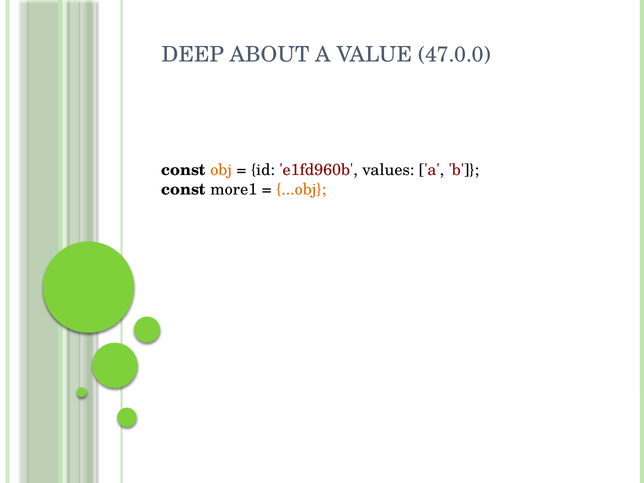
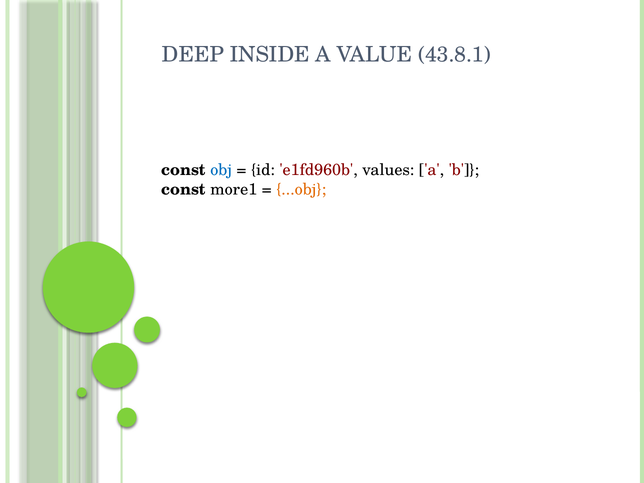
ABOUT: ABOUT -> INSIDE (270, 55)
47.0.0: 47.0.0 -> 43.8.1 (454, 55)
obj colour: orange -> blue (221, 170)
